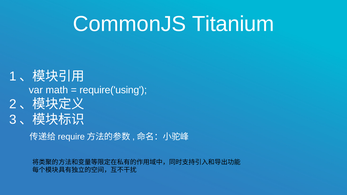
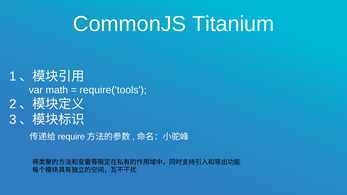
require('using: require('using -> require('tools (113, 90)
